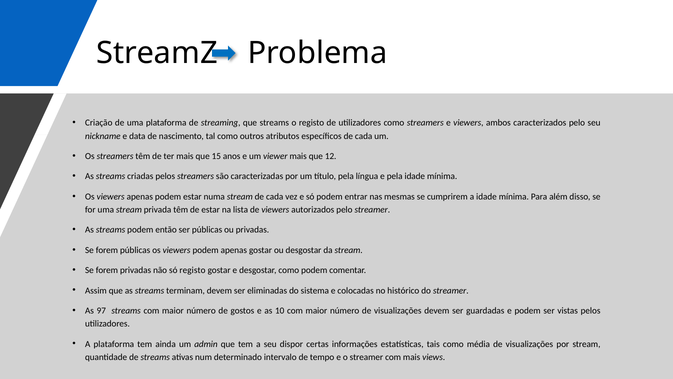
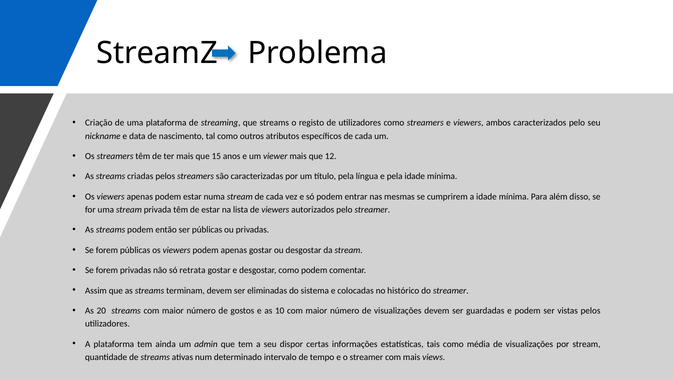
só registo: registo -> retrata (192, 270)
97: 97 -> 20 (101, 310)
